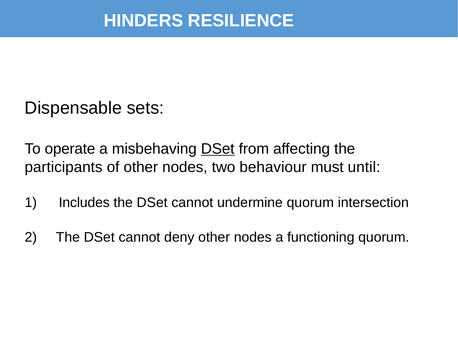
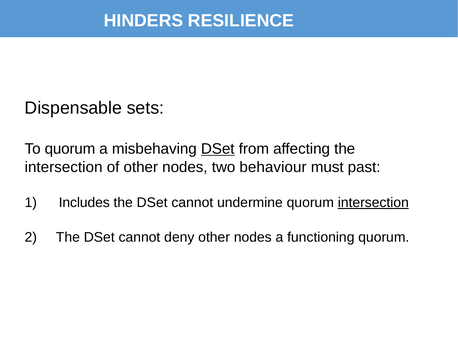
To operate: operate -> quorum (70, 149)
participants: participants -> intersection (64, 167)
until: until -> past (364, 167)
intersection underline: none -> present (373, 202)
